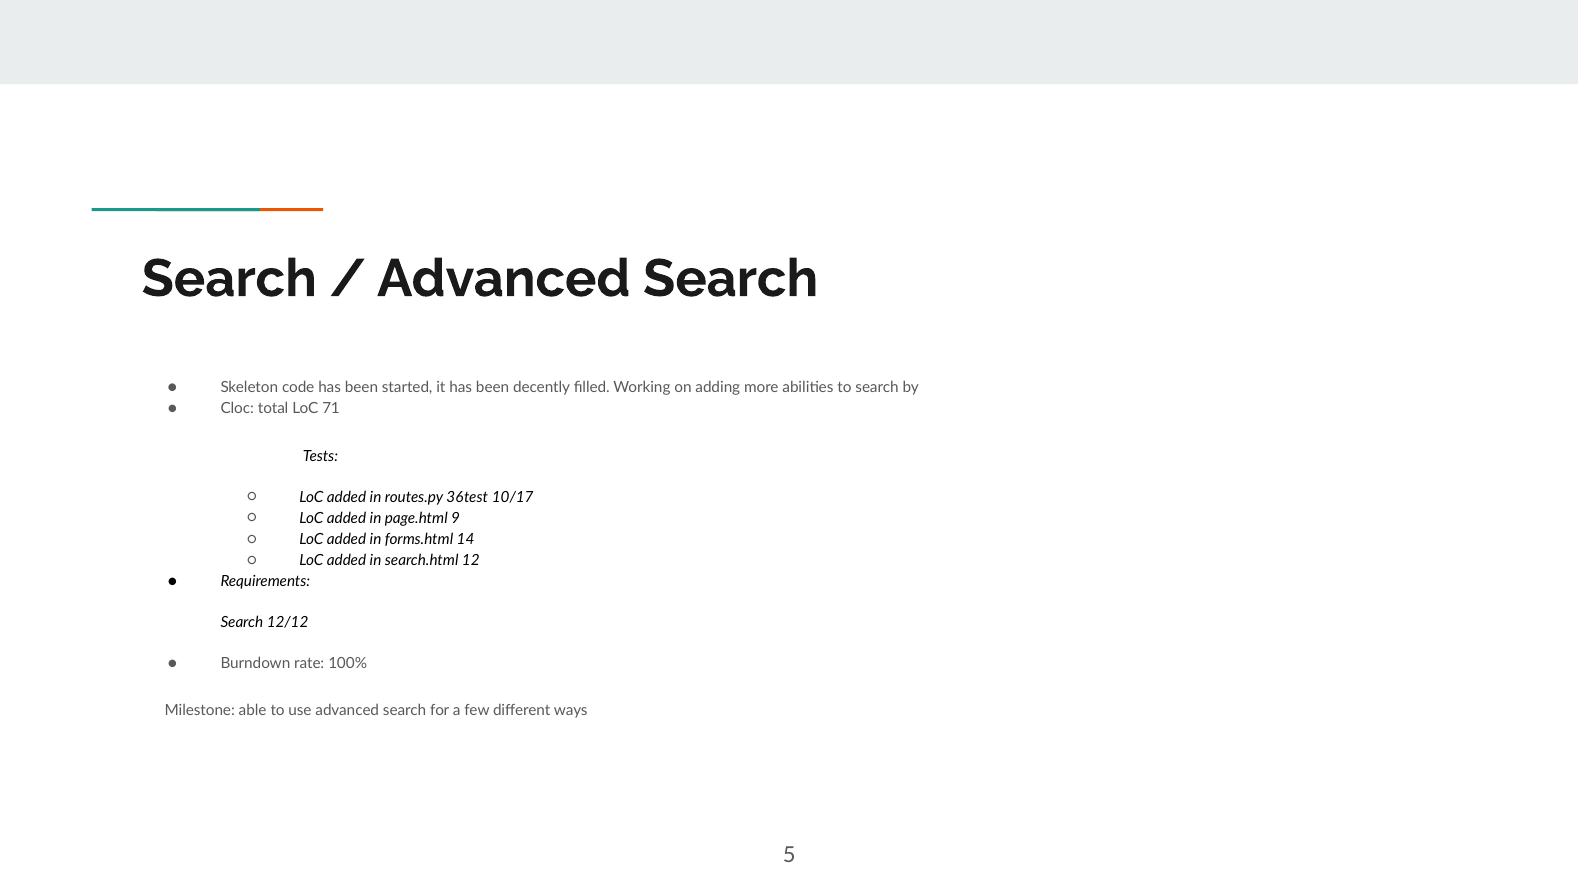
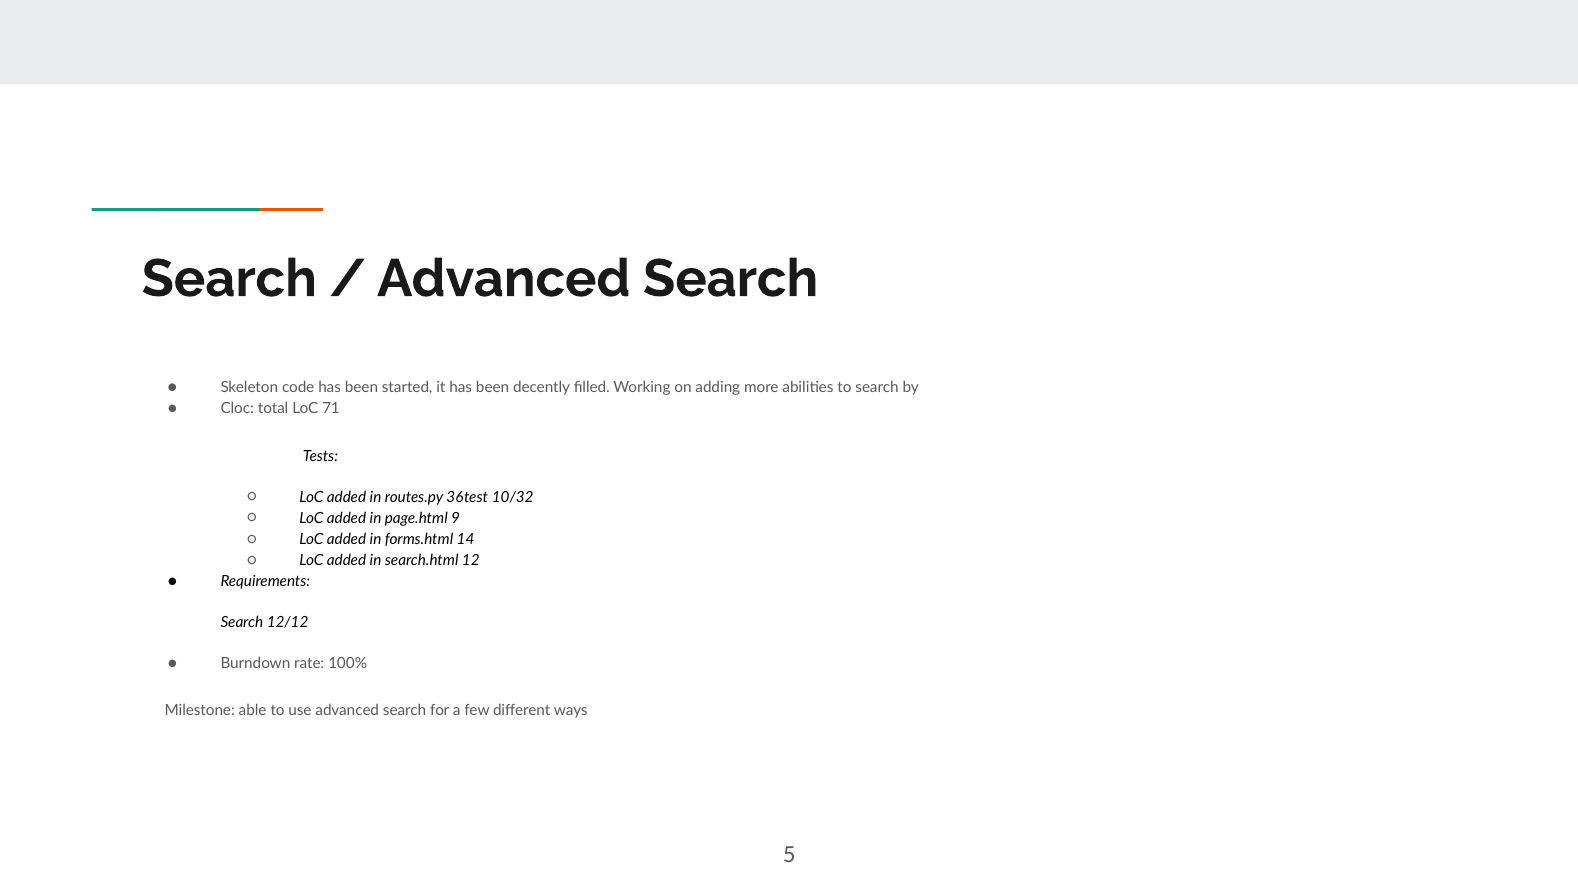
10/17: 10/17 -> 10/32 (513, 497)
